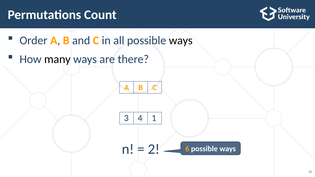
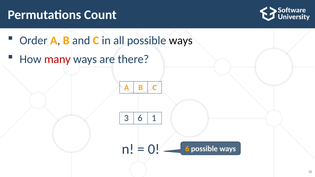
many colour: black -> red (57, 59)
3 4: 4 -> 6 (140, 118)
2: 2 -> 0 (154, 149)
